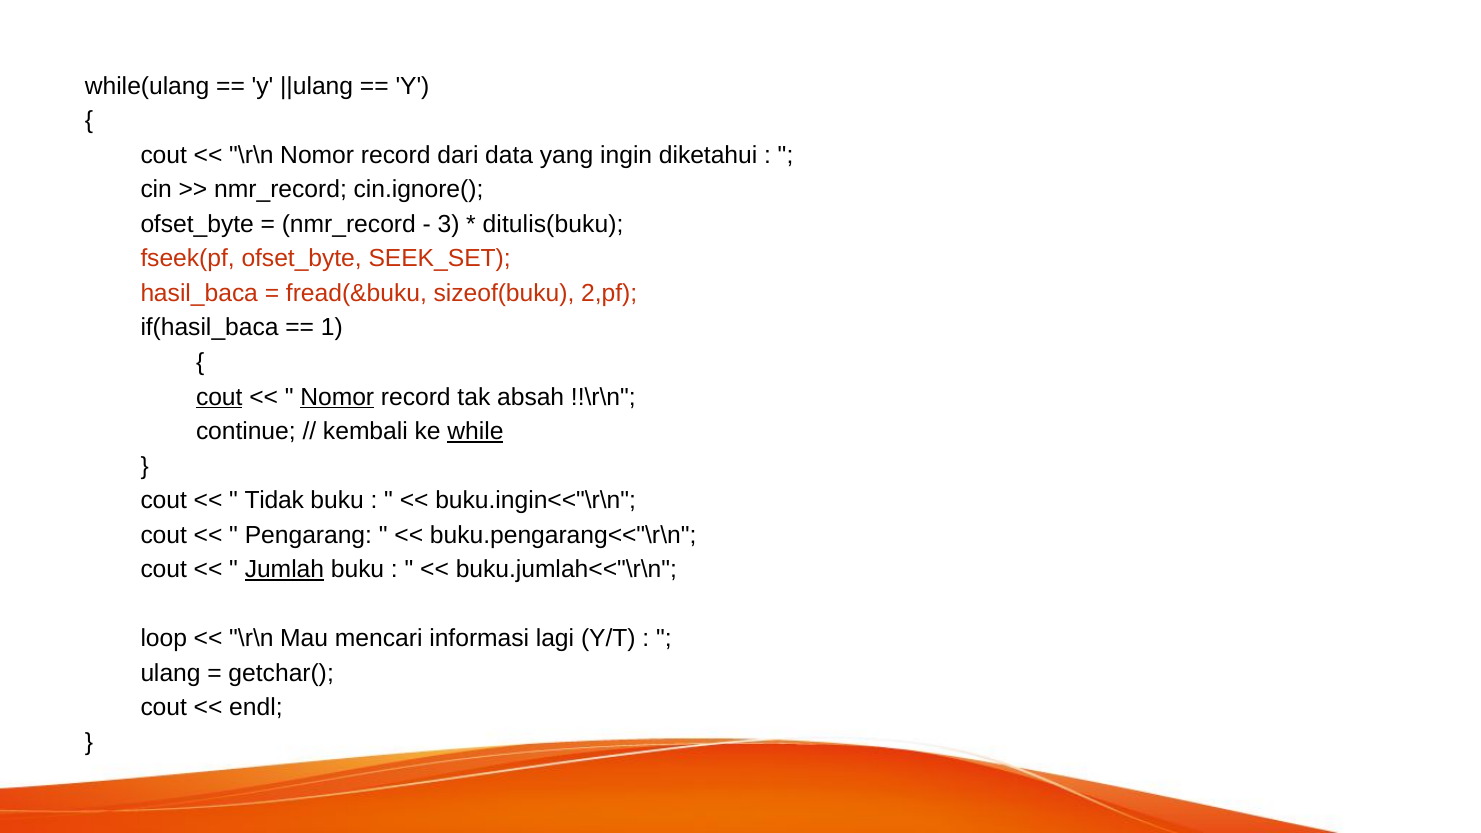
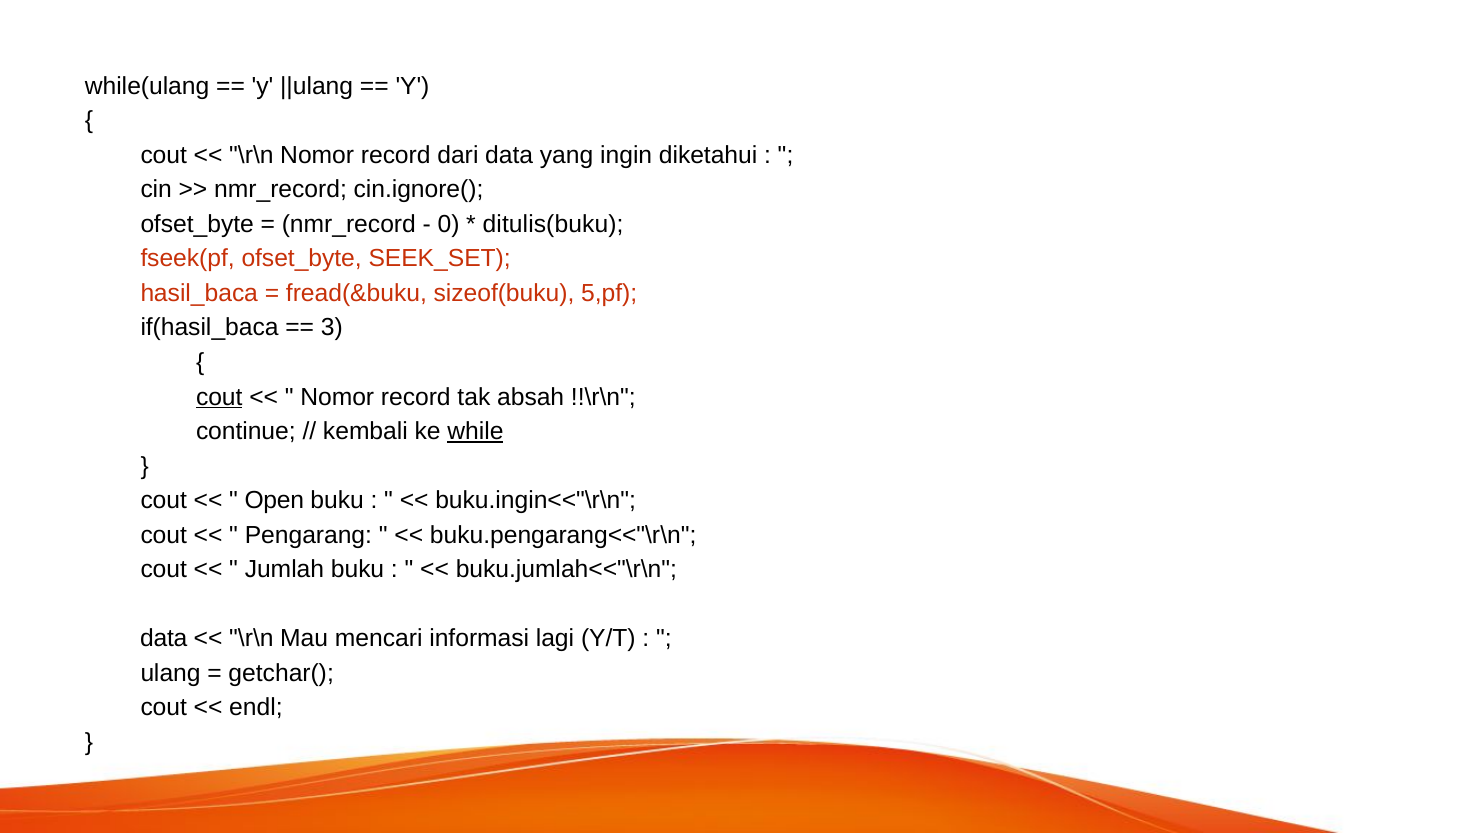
3: 3 -> 0 (449, 224)
2,pf: 2,pf -> 5,pf (609, 293)
1: 1 -> 3 (332, 328)
Nomor underline: present -> none (337, 397)
Tidak: Tidak -> Open (274, 501)
Jumlah underline: present -> none (284, 570)
loop: loop -> data (164, 639)
